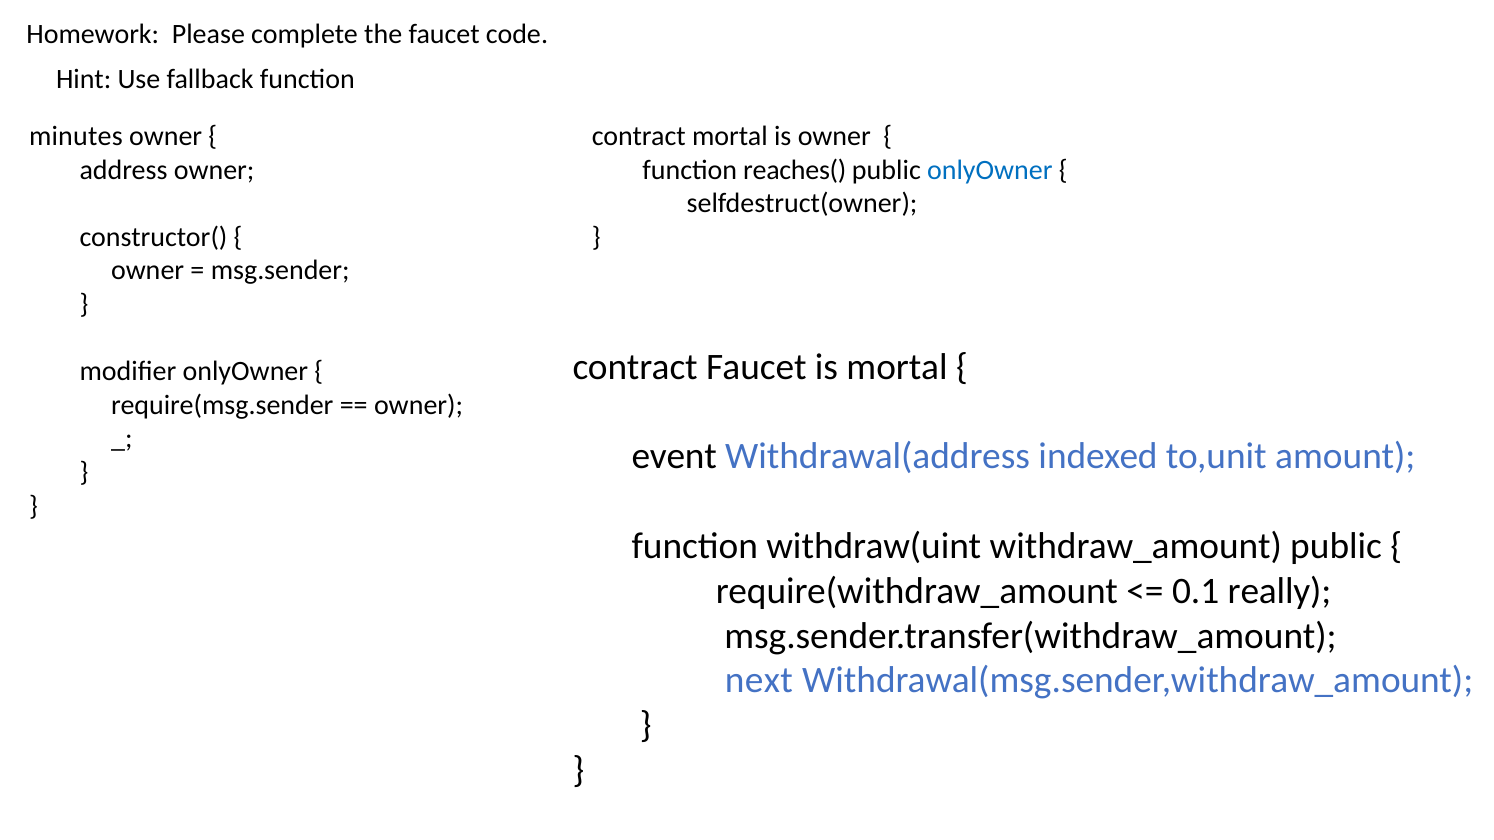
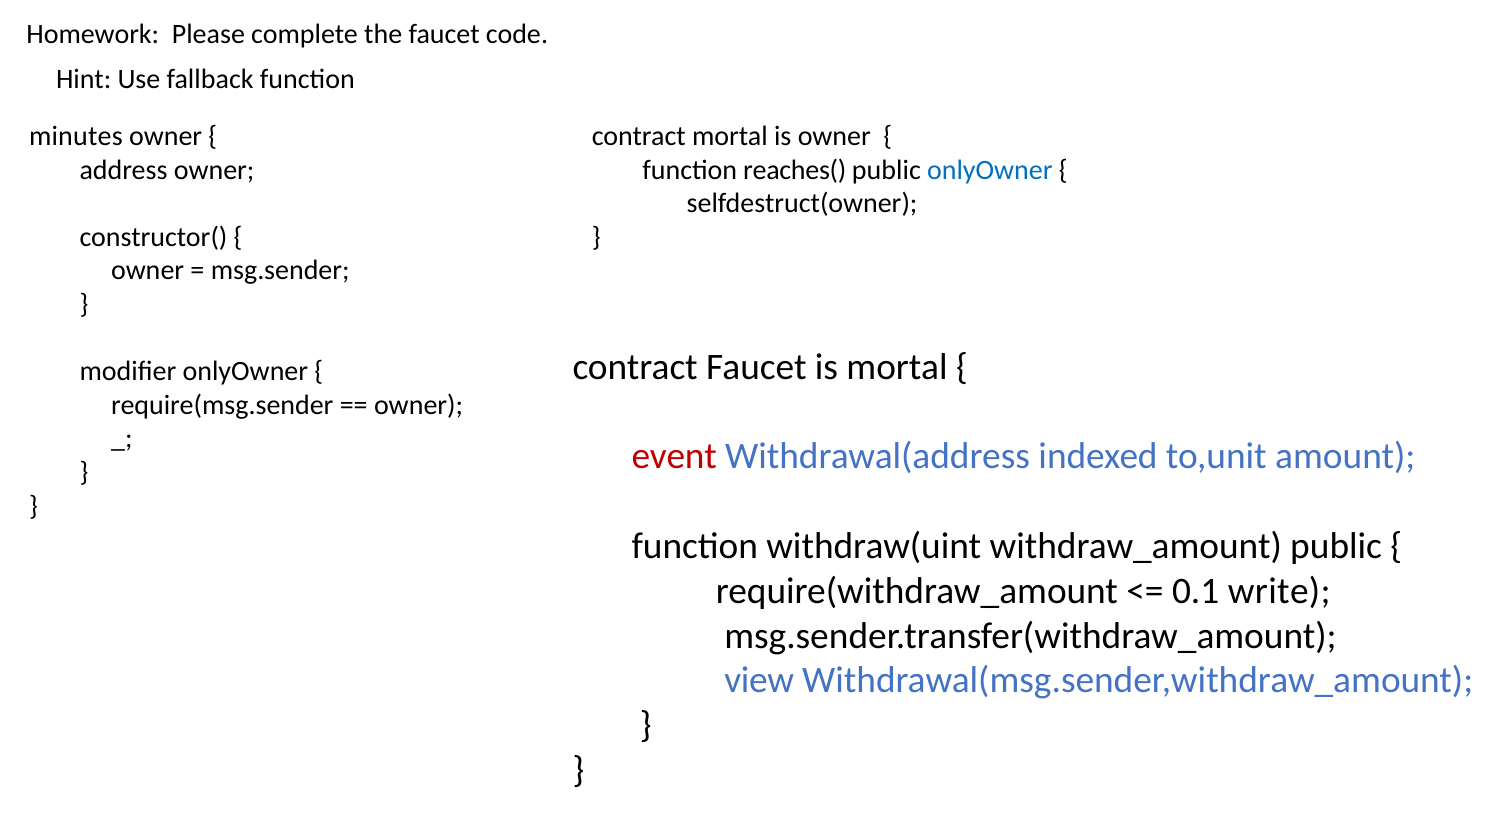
event colour: black -> red (674, 457)
really: really -> write (1279, 591)
next: next -> view (759, 681)
